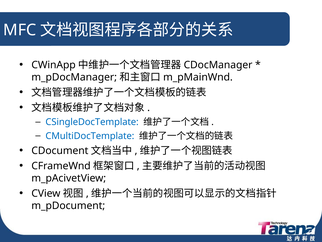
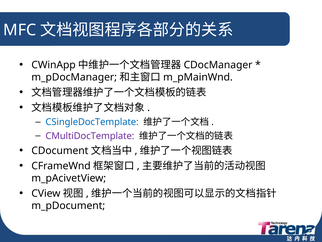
CMultiDocTemplate colour: blue -> purple (90, 136)
